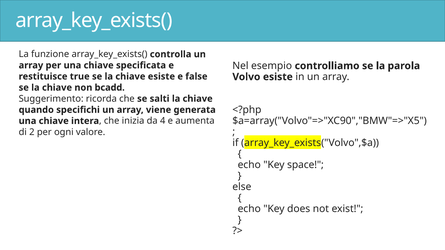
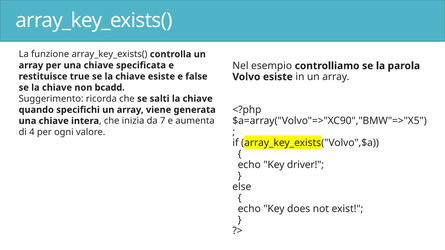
4: 4 -> 7 (163, 121)
2: 2 -> 4 (32, 132)
space: space -> driver (305, 165)
